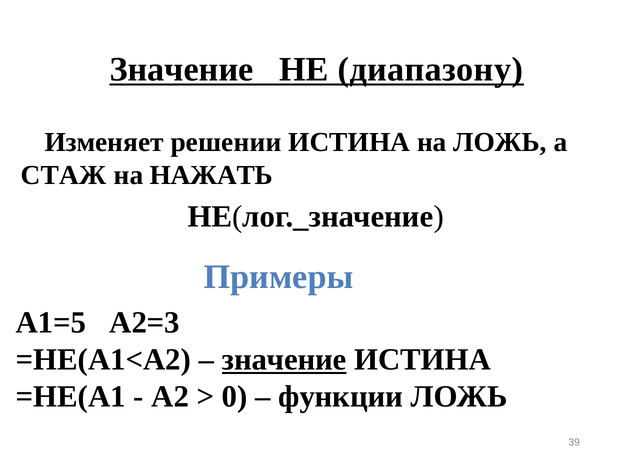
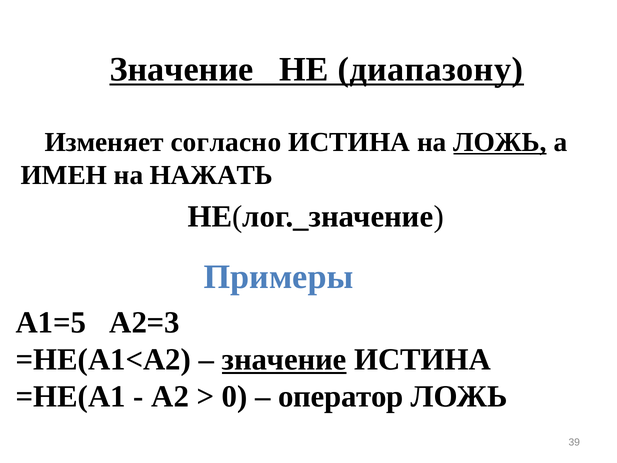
решении: решении -> согласно (226, 142)
ЛОЖЬ underline: none -> present (500, 142)
СТАЖ: СТАЖ -> ИМЕН (64, 175)
функции: функции -> оператор (341, 397)
